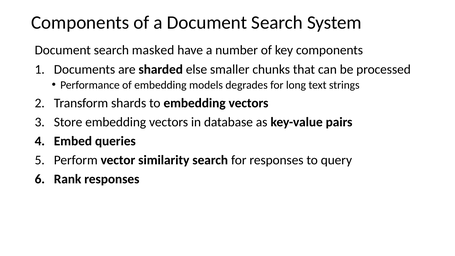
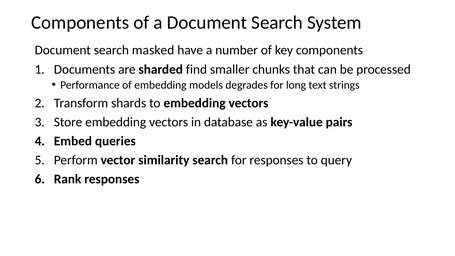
else: else -> find (196, 69)
